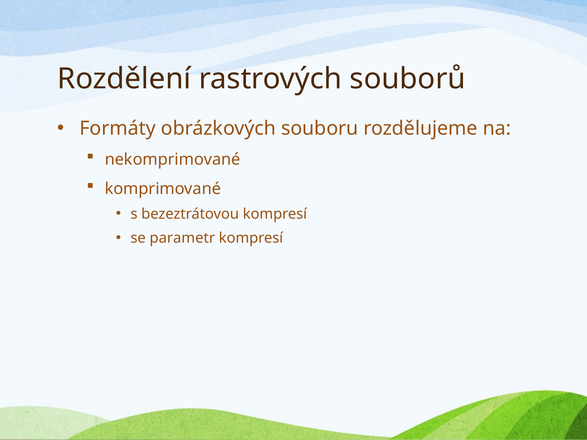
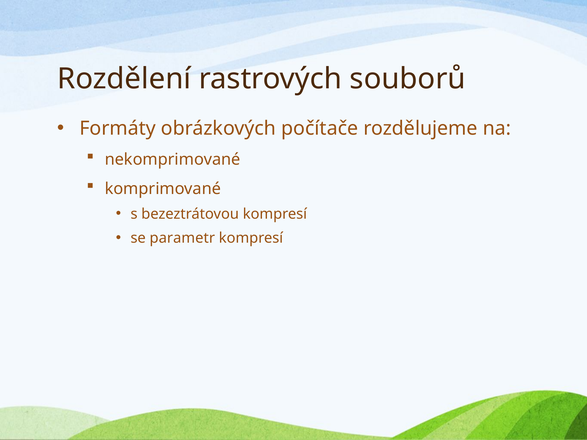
souboru: souboru -> počítače (320, 129)
